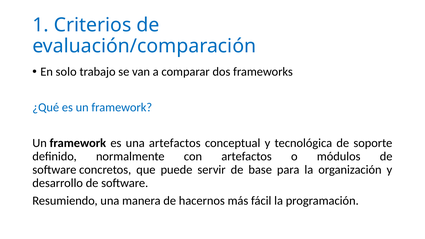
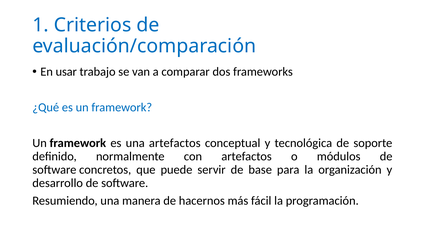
solo: solo -> usar (66, 72)
